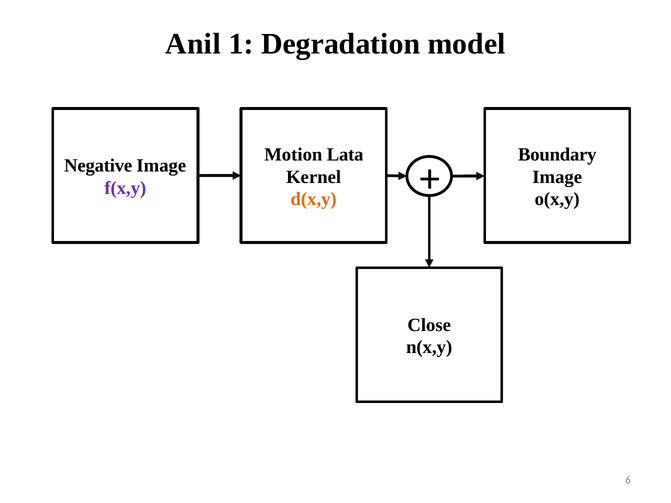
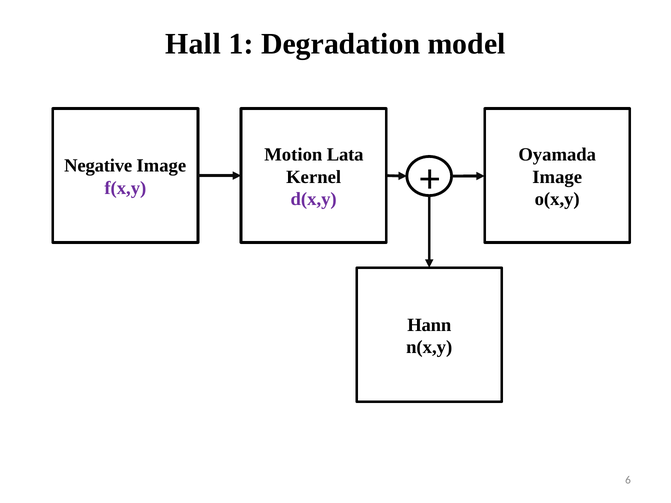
Anil: Anil -> Hall (193, 44)
Boundary: Boundary -> Oyamada (557, 155)
d(x,y colour: orange -> purple (314, 199)
Close: Close -> Hann (429, 325)
